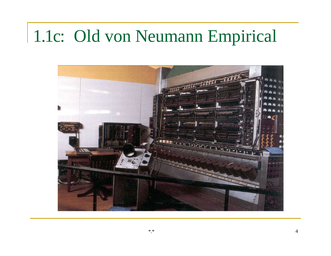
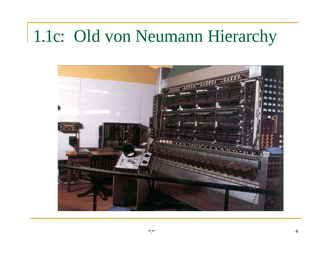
Empirical: Empirical -> Hierarchy (242, 36)
